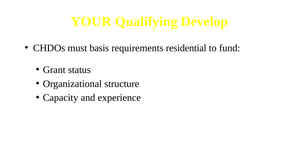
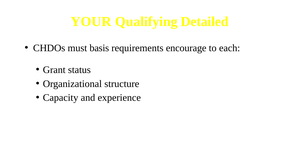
Develop: Develop -> Detailed (205, 22)
residential: residential -> encourage (186, 48)
fund: fund -> each (230, 48)
